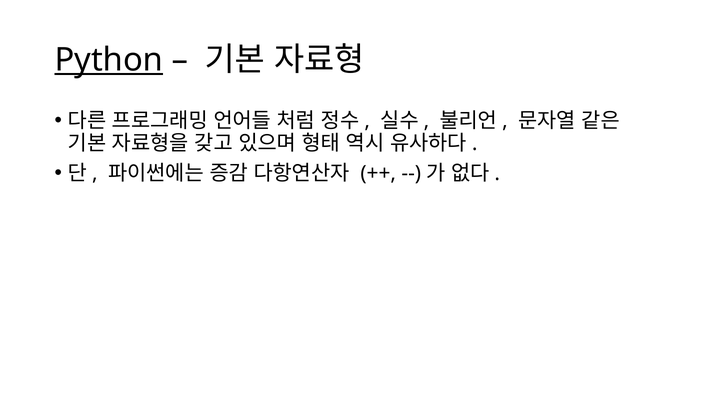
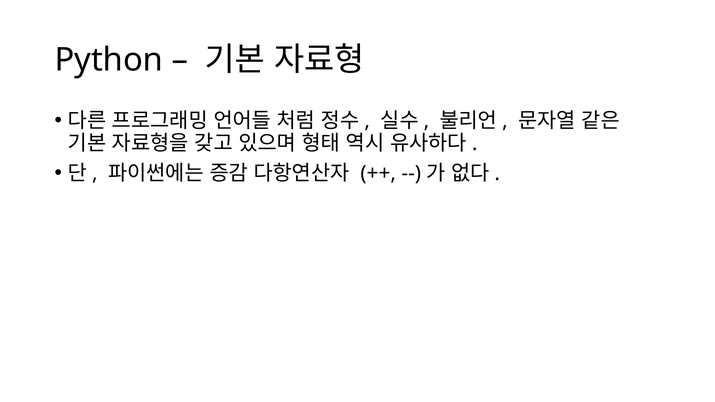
Python underline: present -> none (109, 60)
